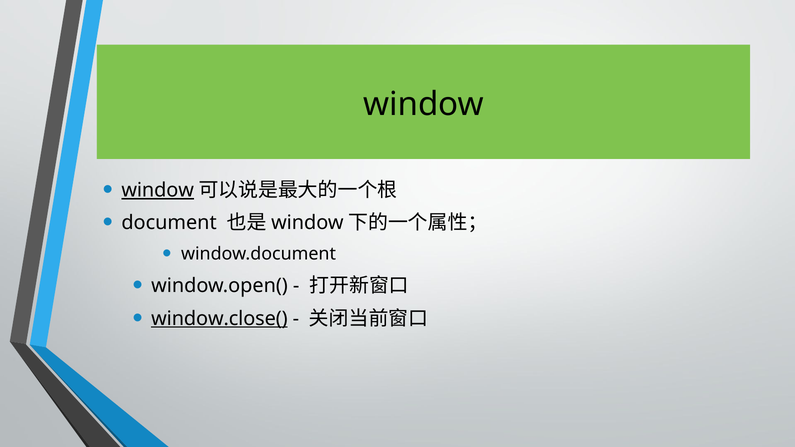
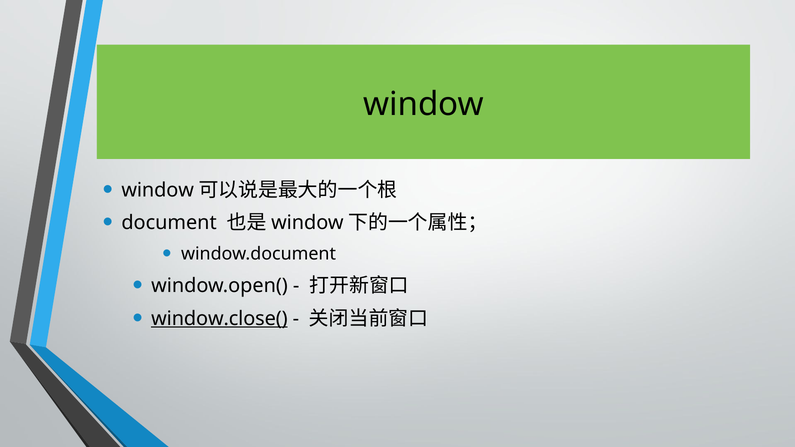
window underline: present -> none (158, 190)
